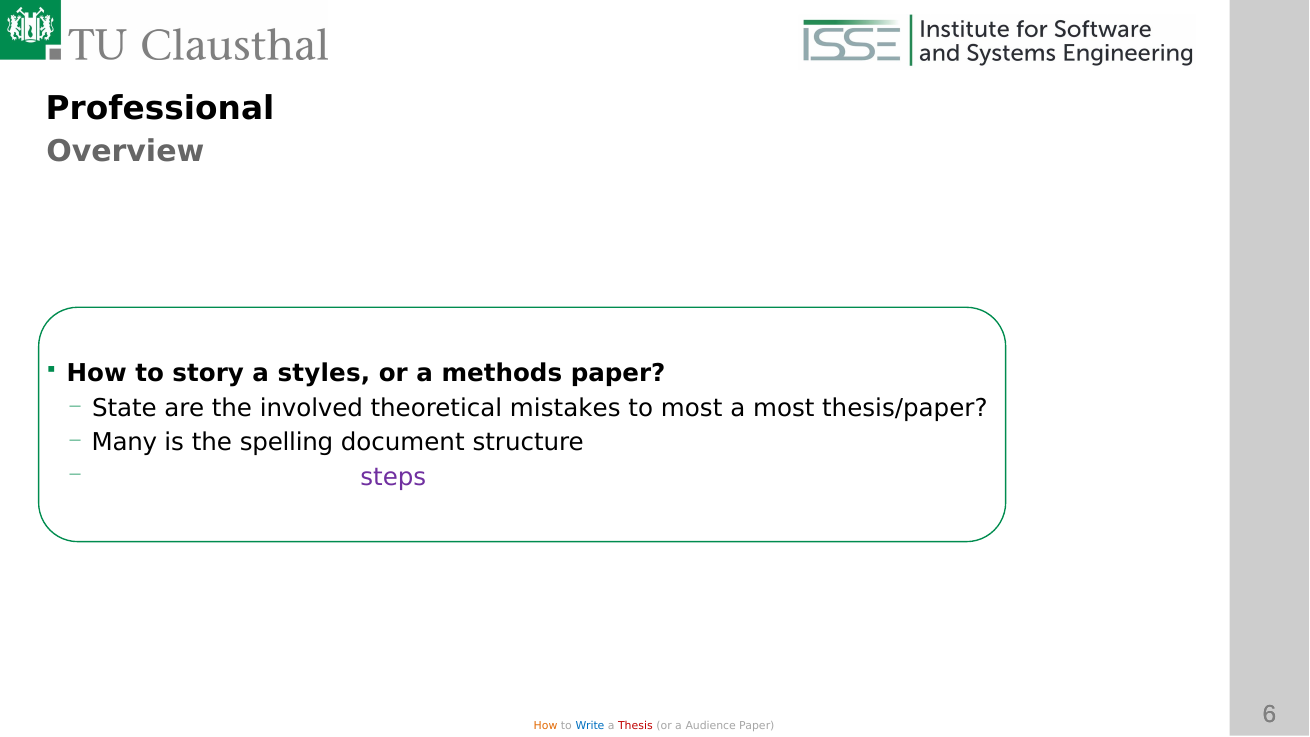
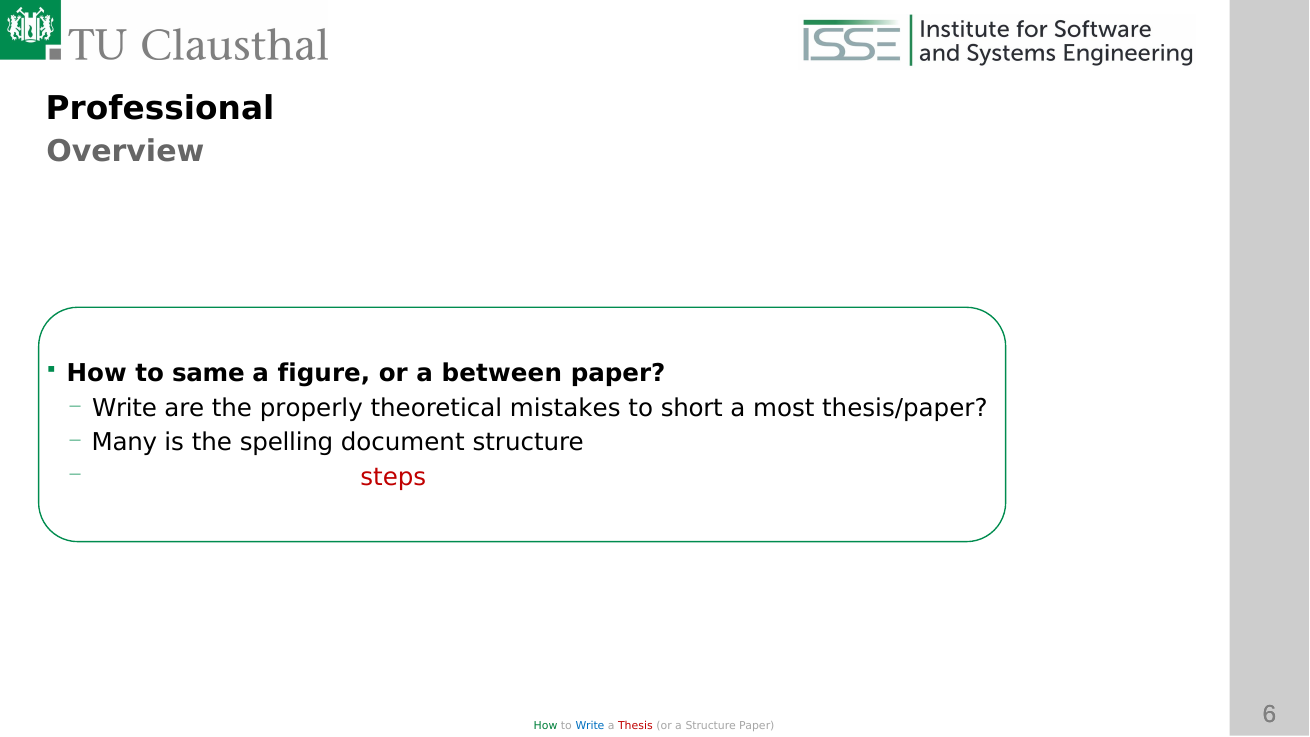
story: story -> same (208, 374)
styles: styles -> figure (324, 374)
methods: methods -> between (502, 374)
State: State -> Write (124, 408)
involved: involved -> properly (311, 408)
to most: most -> short (692, 408)
steps colour: purple -> red (393, 477)
How colour: orange -> green (546, 726)
a Audience: Audience -> Structure (711, 726)
